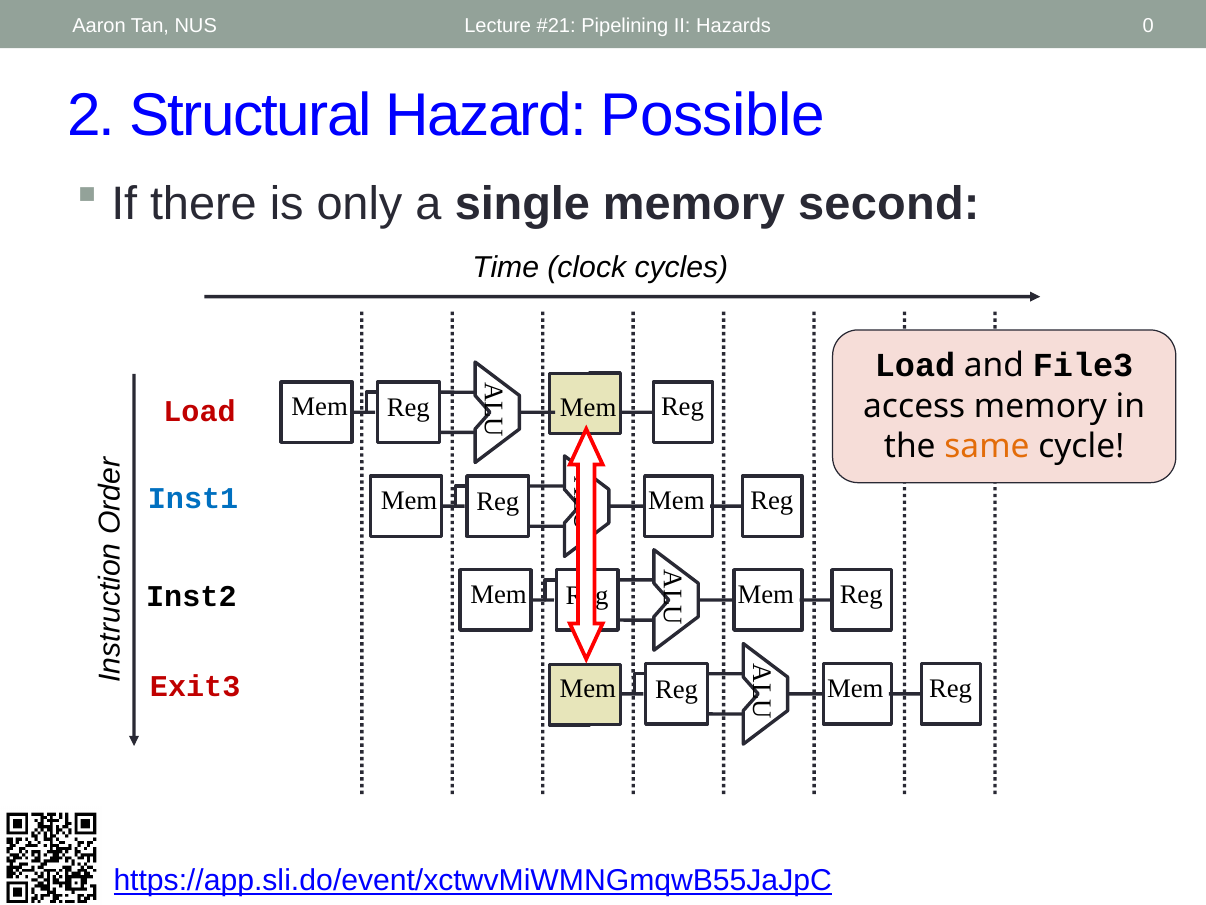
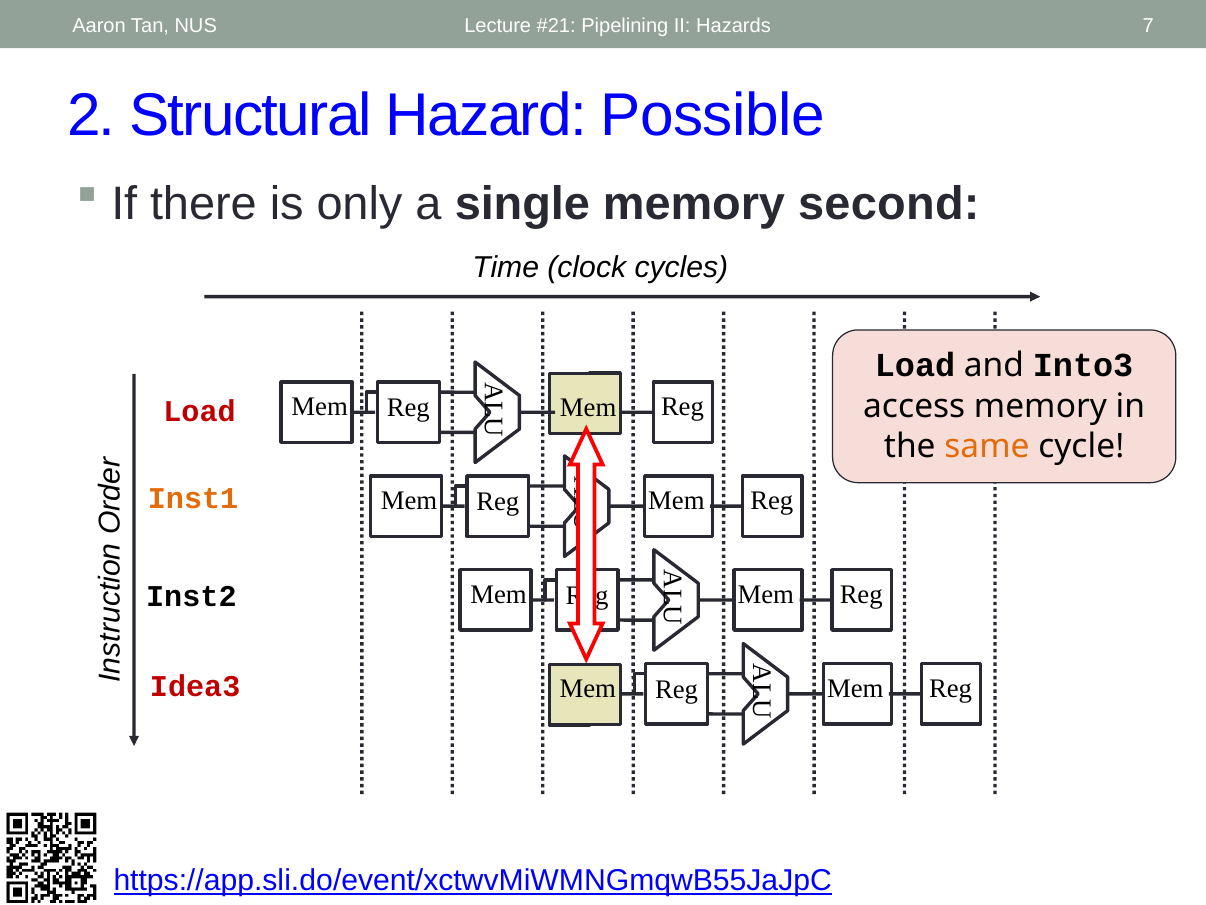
0: 0 -> 7 (1148, 25)
File3: File3 -> Into3 (1083, 366)
Inst1 colour: blue -> orange (193, 499)
Exit3: Exit3 -> Idea3 (195, 686)
